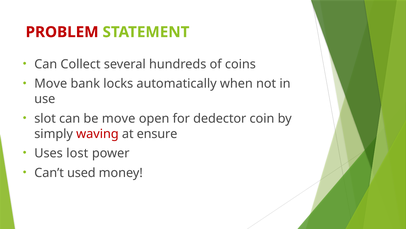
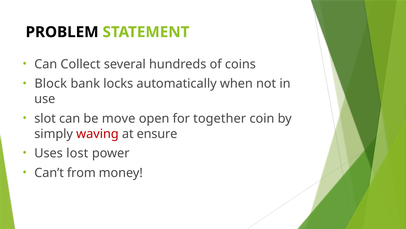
PROBLEM colour: red -> black (62, 32)
Move: Move -> Block (51, 84)
dedector: dedector -> together (220, 118)
used: used -> from (81, 172)
